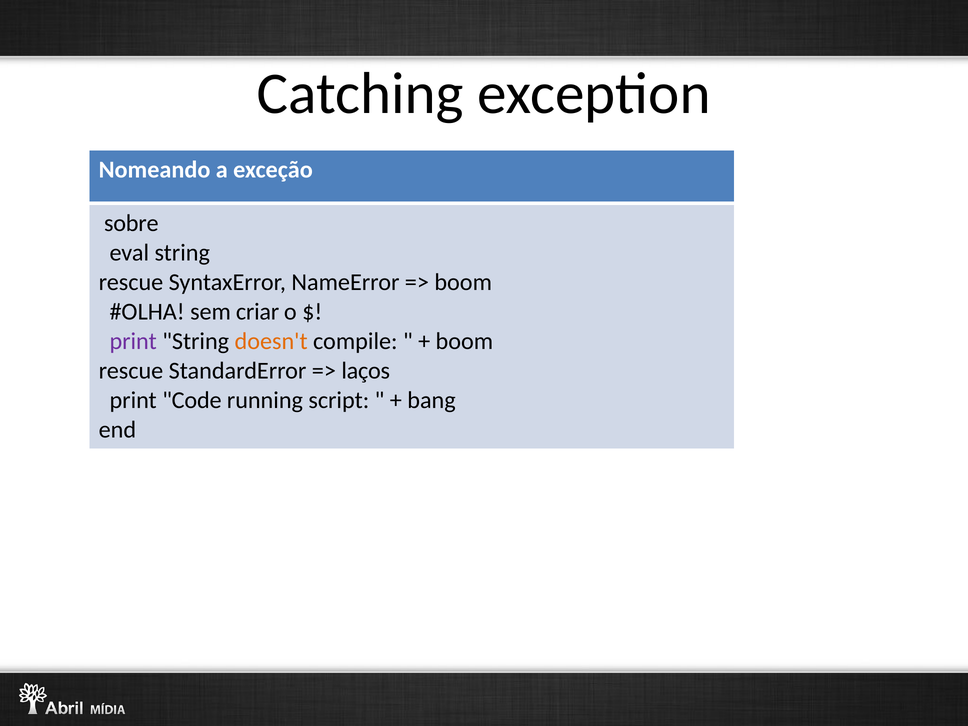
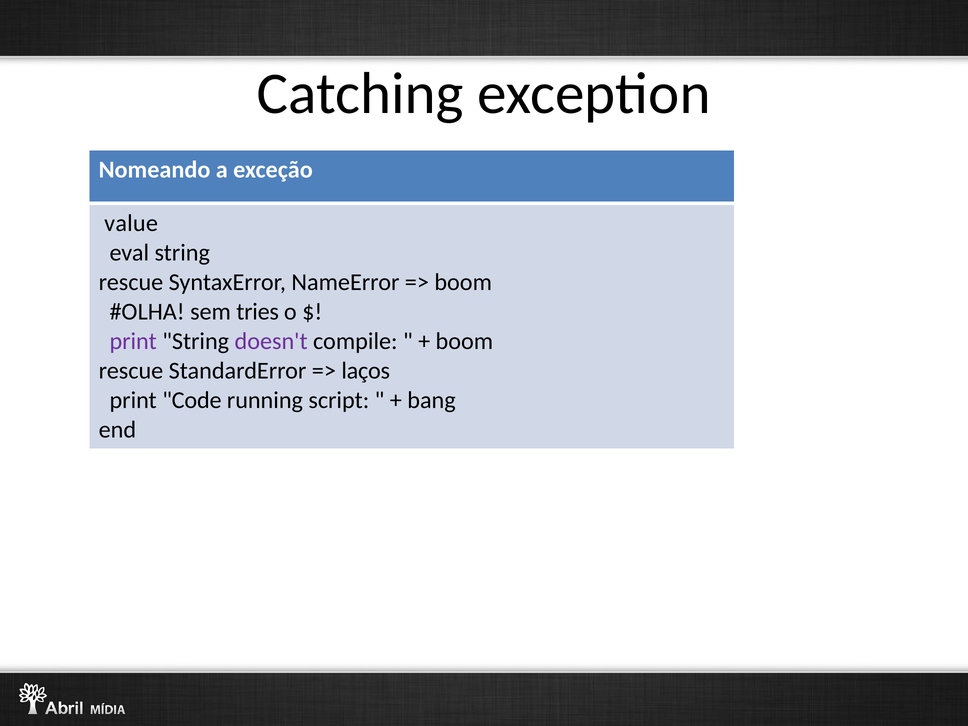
sobre: sobre -> value (131, 223)
criar: criar -> tries (258, 312)
doesn't colour: orange -> purple (271, 341)
